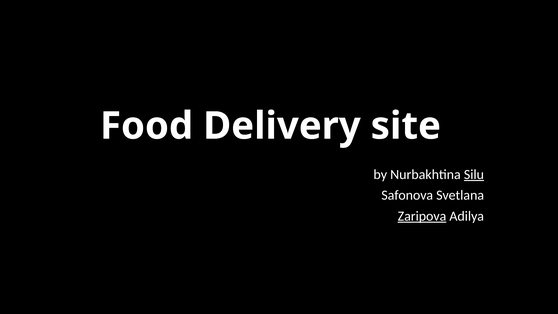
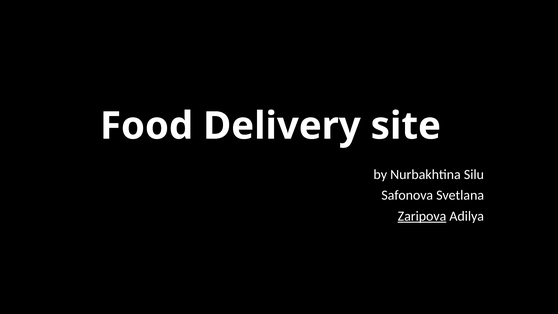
Silu underline: present -> none (474, 174)
